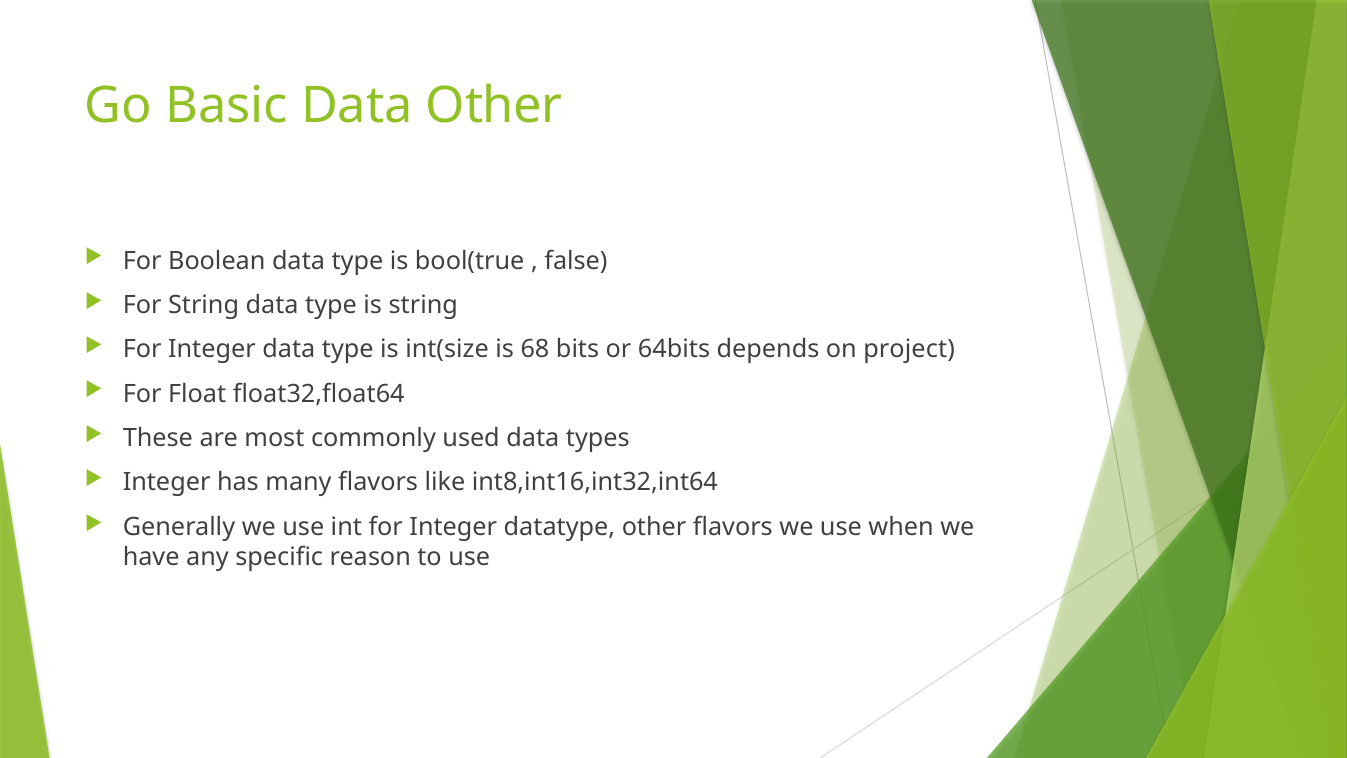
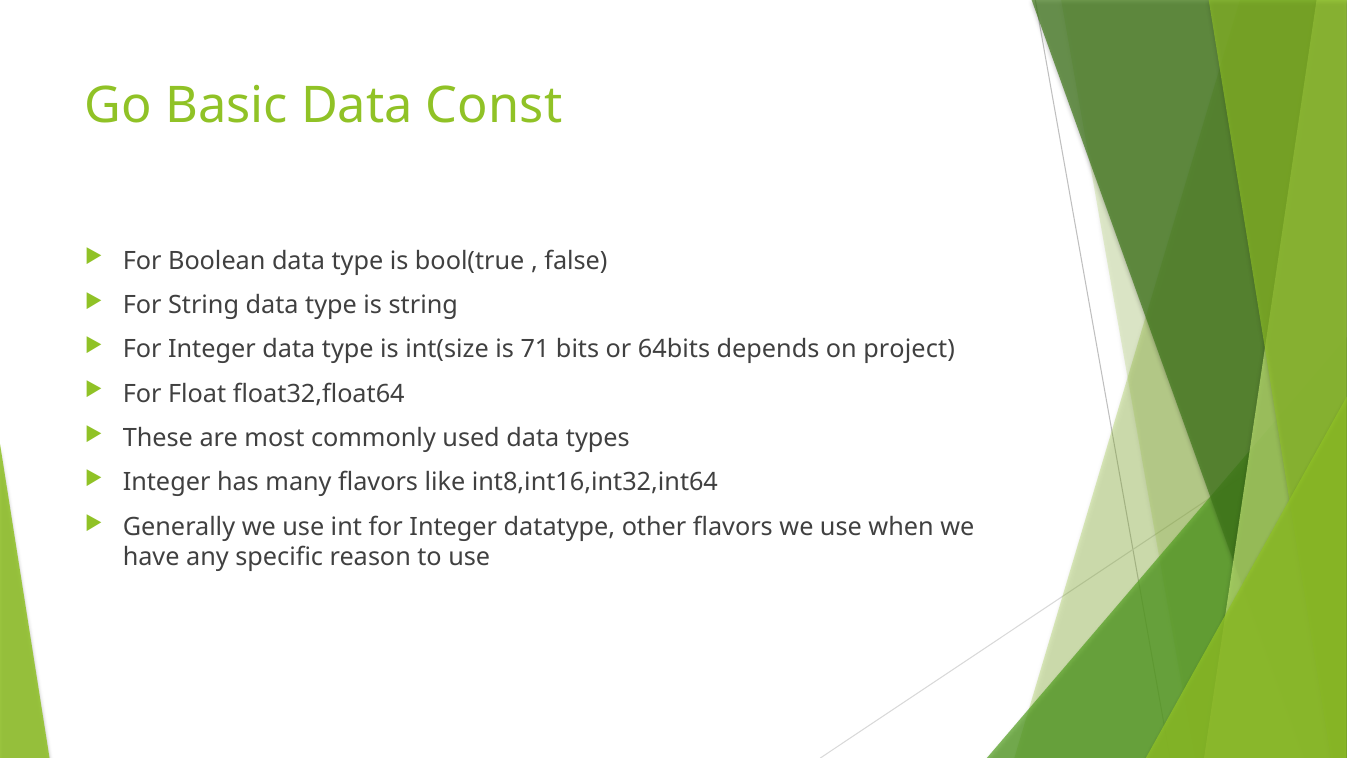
Data Other: Other -> Const (494, 106)
68: 68 -> 71 (535, 349)
